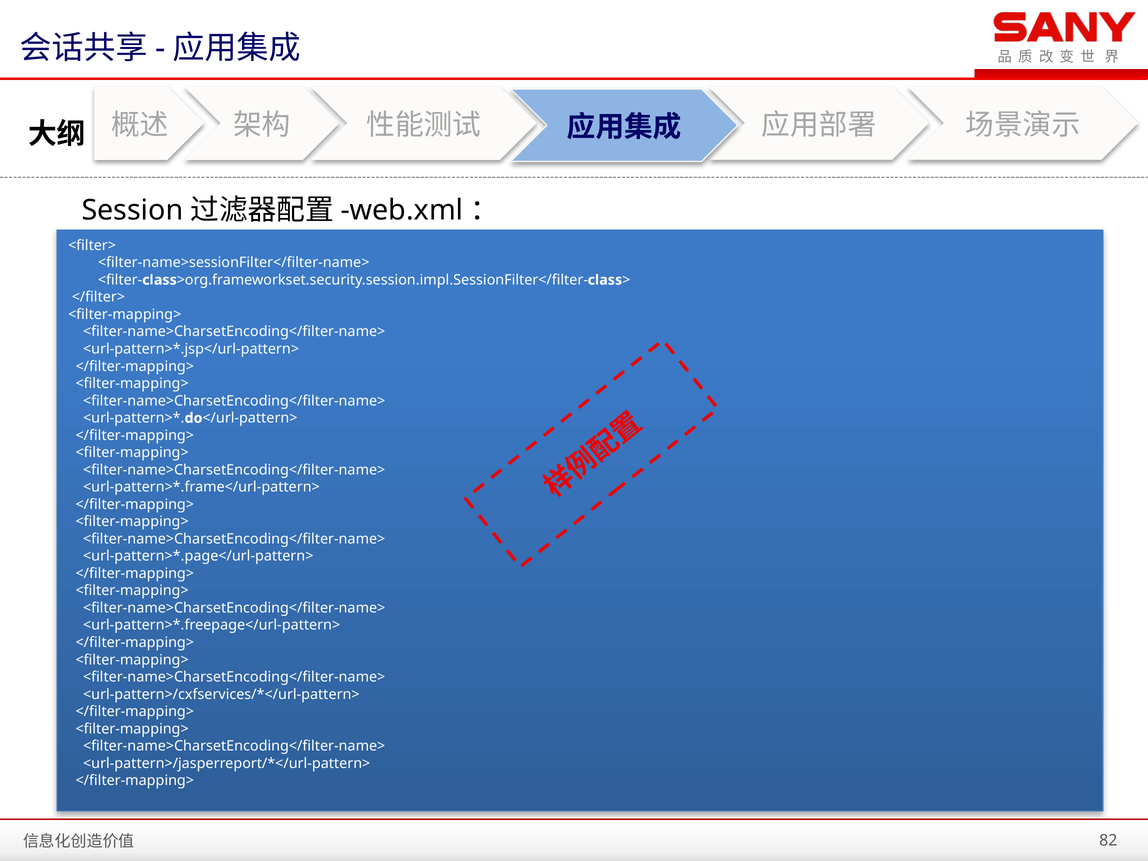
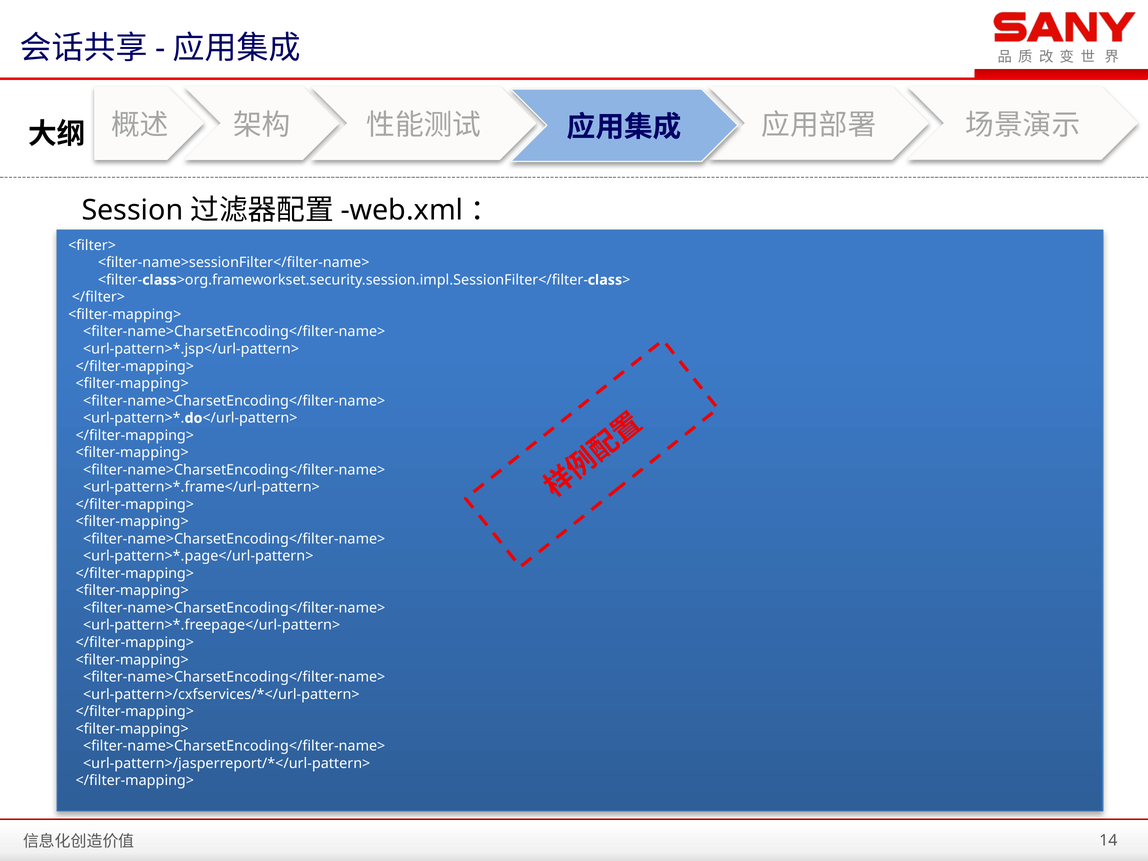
82: 82 -> 14 (1108, 841)
